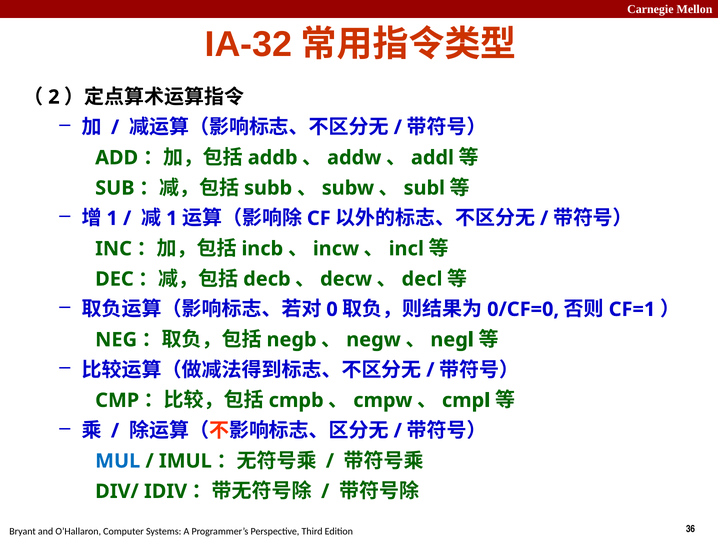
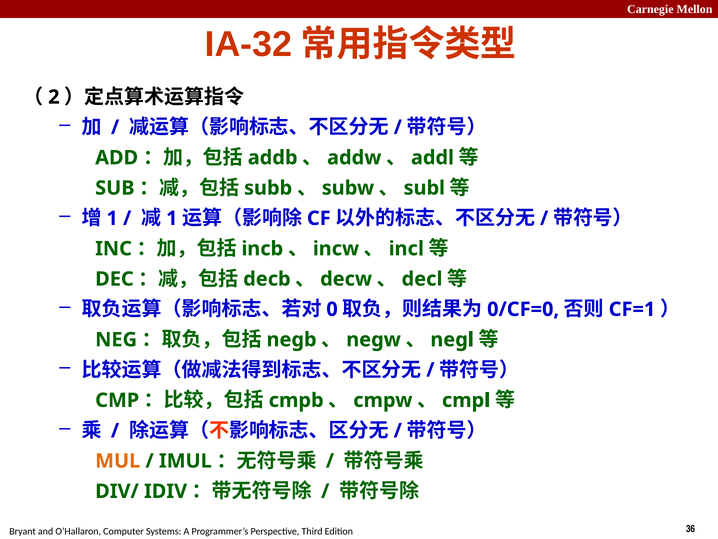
MUL colour: blue -> orange (118, 461)
